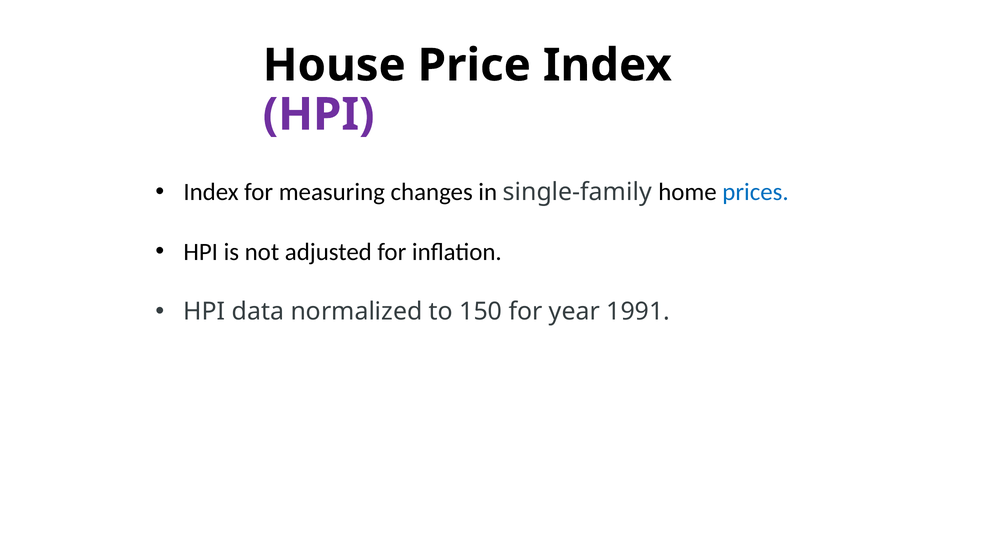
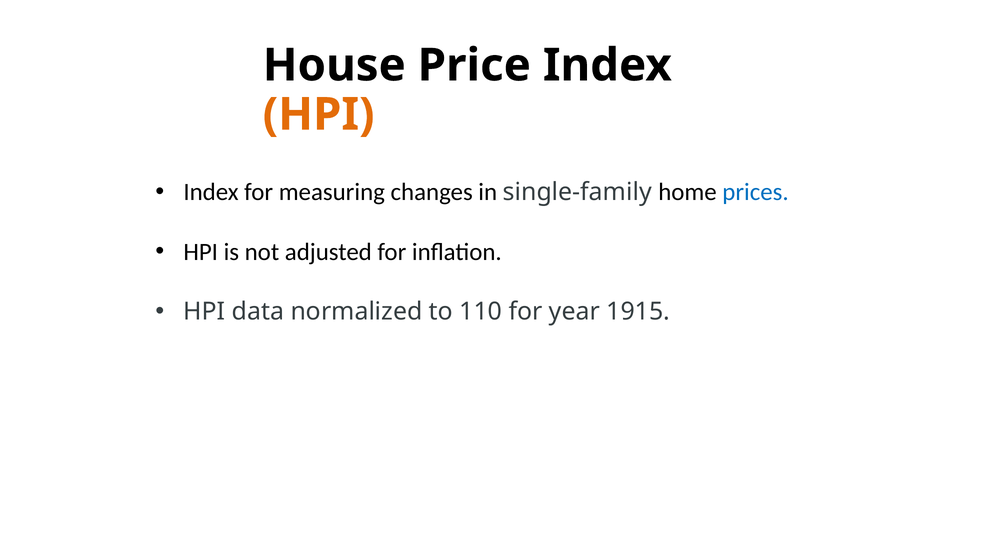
HPI colour: purple -> orange (319, 115)
150: 150 -> 110 (481, 312)
1991: 1991 -> 1915 (638, 312)
